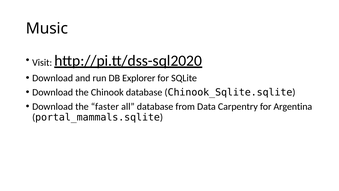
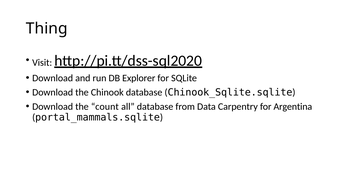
Music: Music -> Thing (47, 28)
faster: faster -> count (105, 106)
